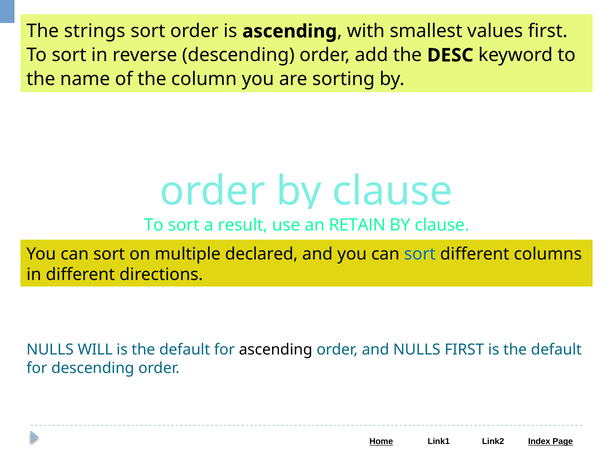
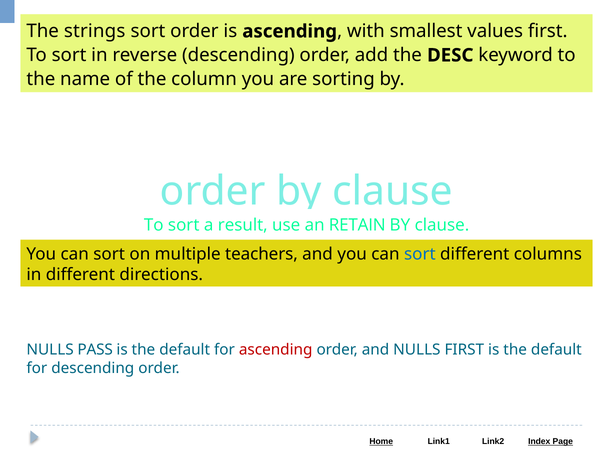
declared: declared -> teachers (261, 254)
WILL: WILL -> PASS (95, 350)
ascending colour: black -> red (276, 350)
